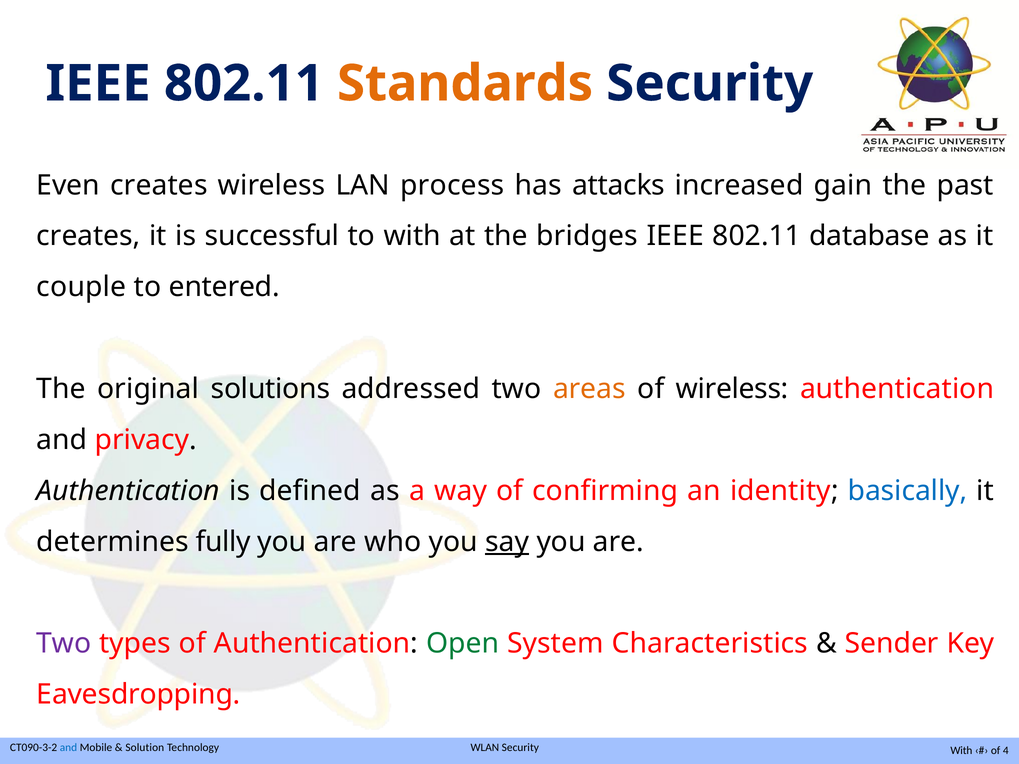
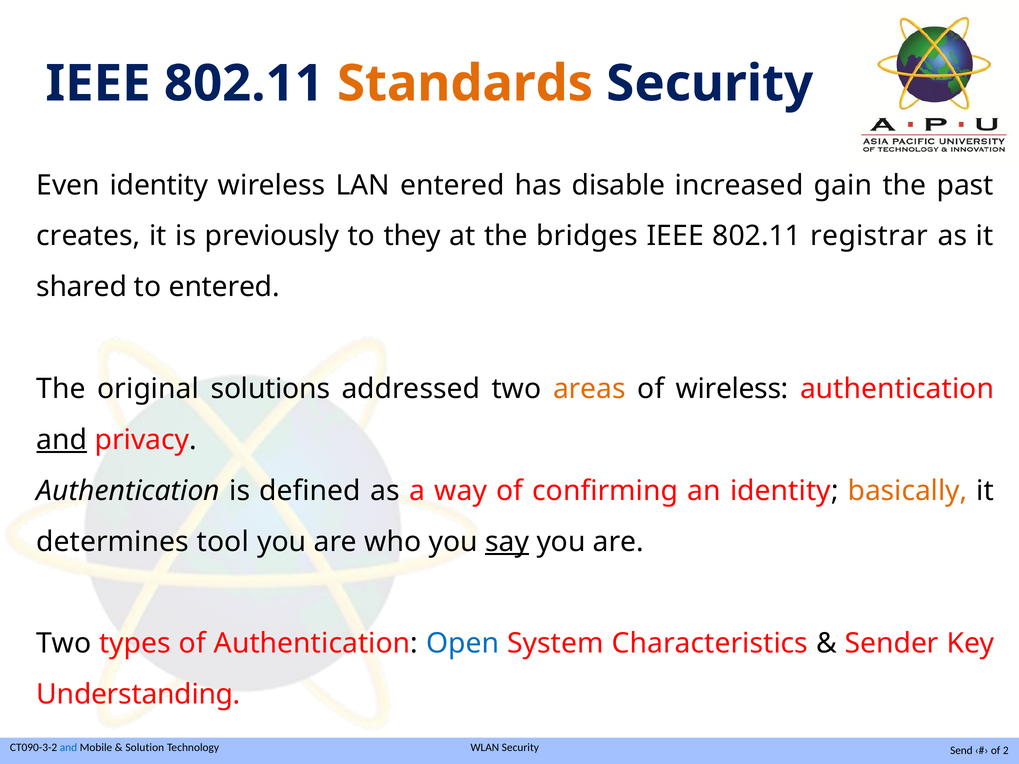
Even creates: creates -> identity (159, 185)
LAN process: process -> entered (452, 185)
attacks: attacks -> disable (619, 185)
successful: successful -> previously (272, 236)
to with: with -> they (412, 236)
database: database -> registrar (869, 236)
couple: couple -> shared (82, 287)
and underline: none -> present (62, 440)
basically colour: blue -> orange (908, 491)
fully: fully -> tool (223, 542)
Two colour: purple -> black (64, 644)
Open colour: green -> blue (463, 644)
Eavesdropping: Eavesdropping -> Understanding (138, 695)
Security With: With -> Send (961, 751)
4: 4 -> 2 (1006, 751)
